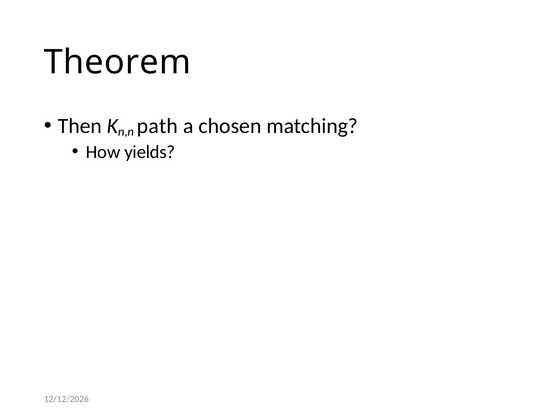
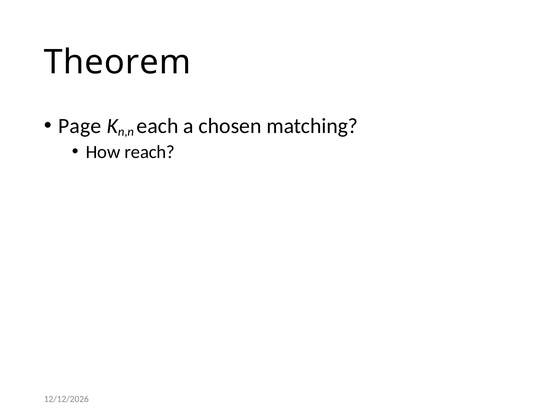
Then: Then -> Page (80, 126)
path: path -> each (158, 126)
yields: yields -> reach (150, 152)
